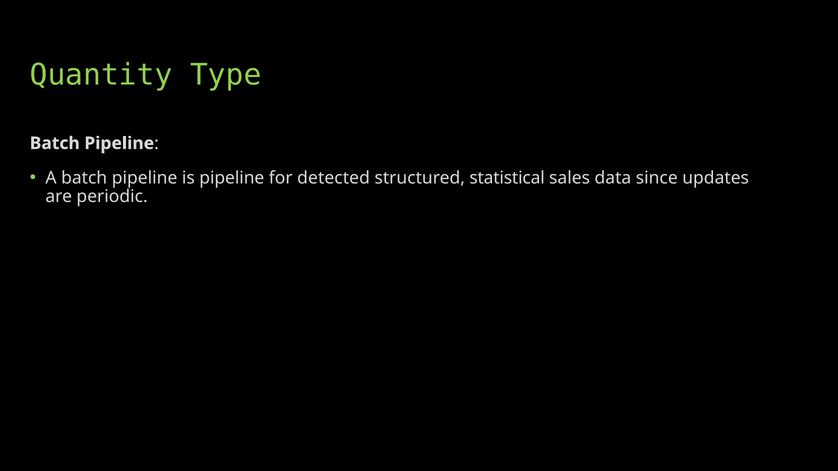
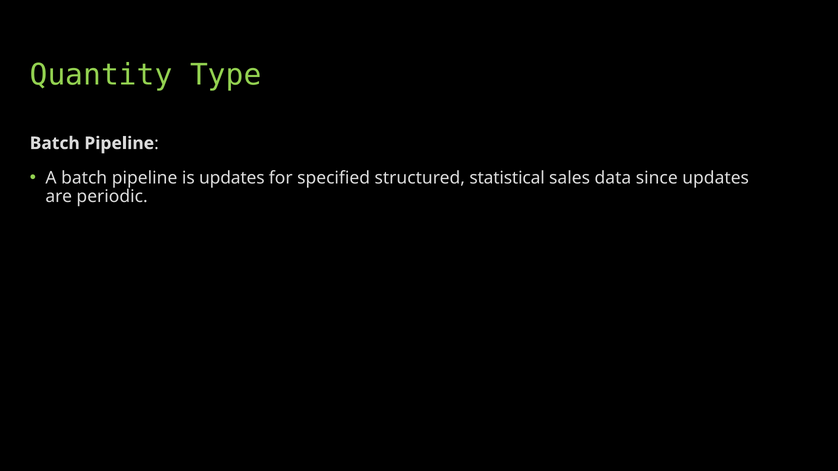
is pipeline: pipeline -> updates (232, 178)
detected: detected -> specified (334, 178)
